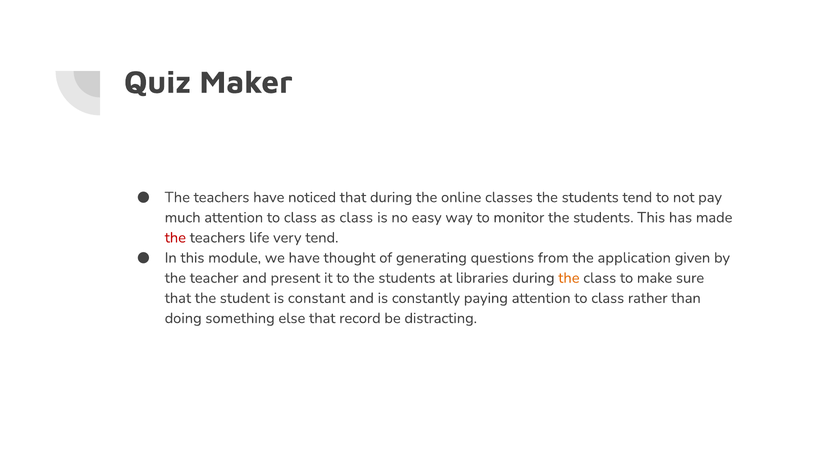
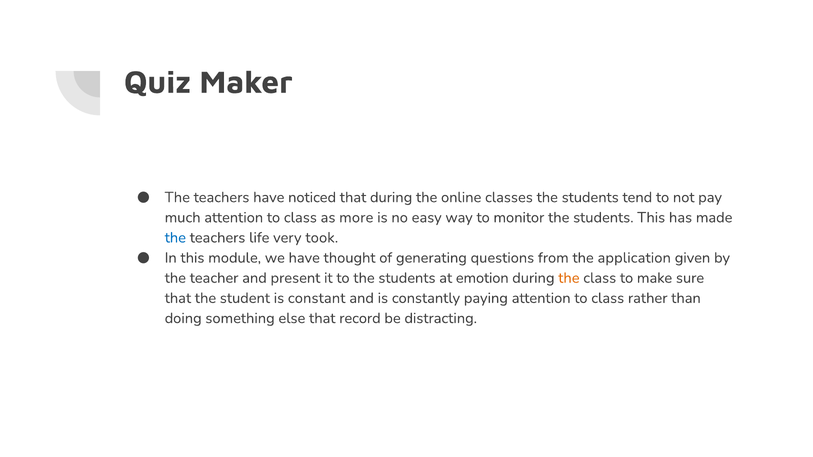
as class: class -> more (356, 218)
the colour: red -> blue (175, 238)
very tend: tend -> took (322, 238)
libraries: libraries -> emotion (482, 278)
